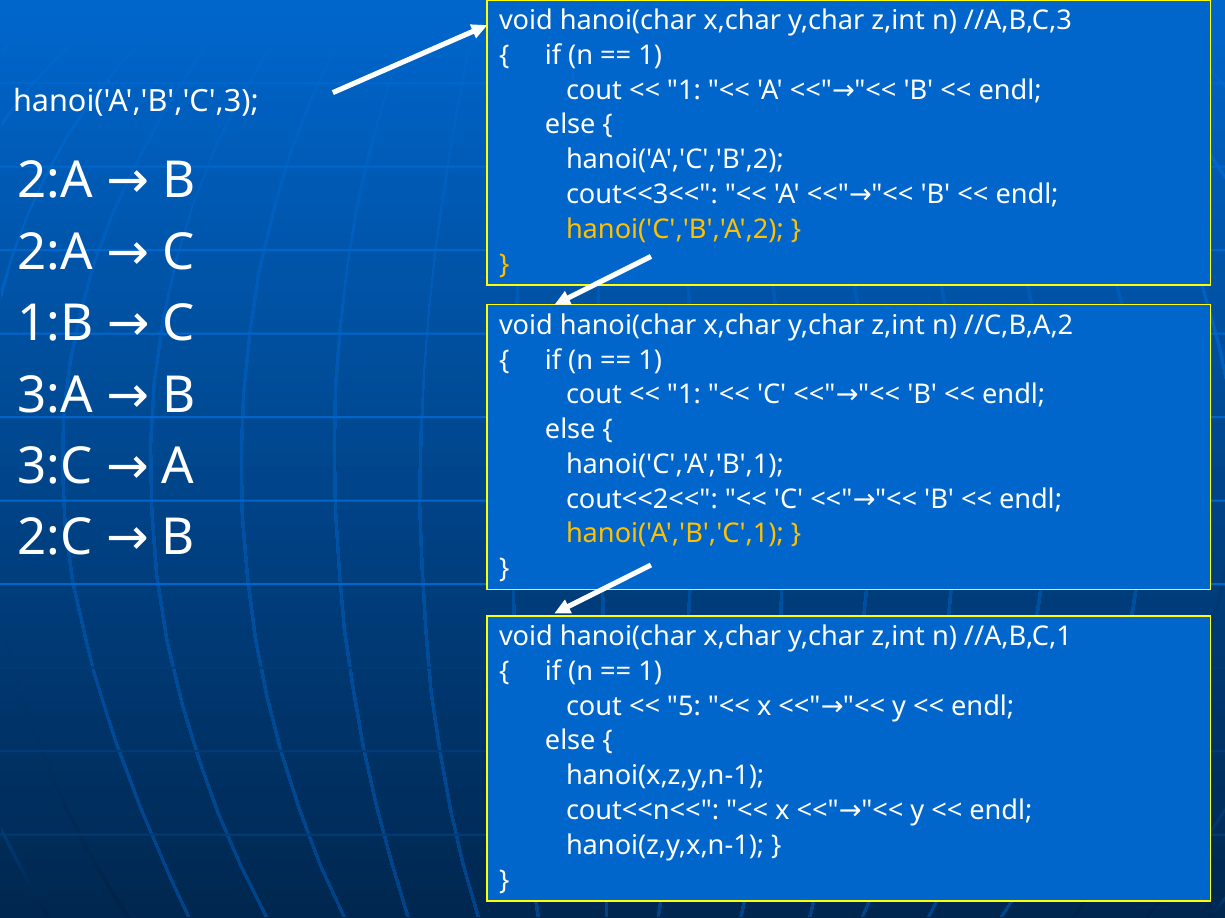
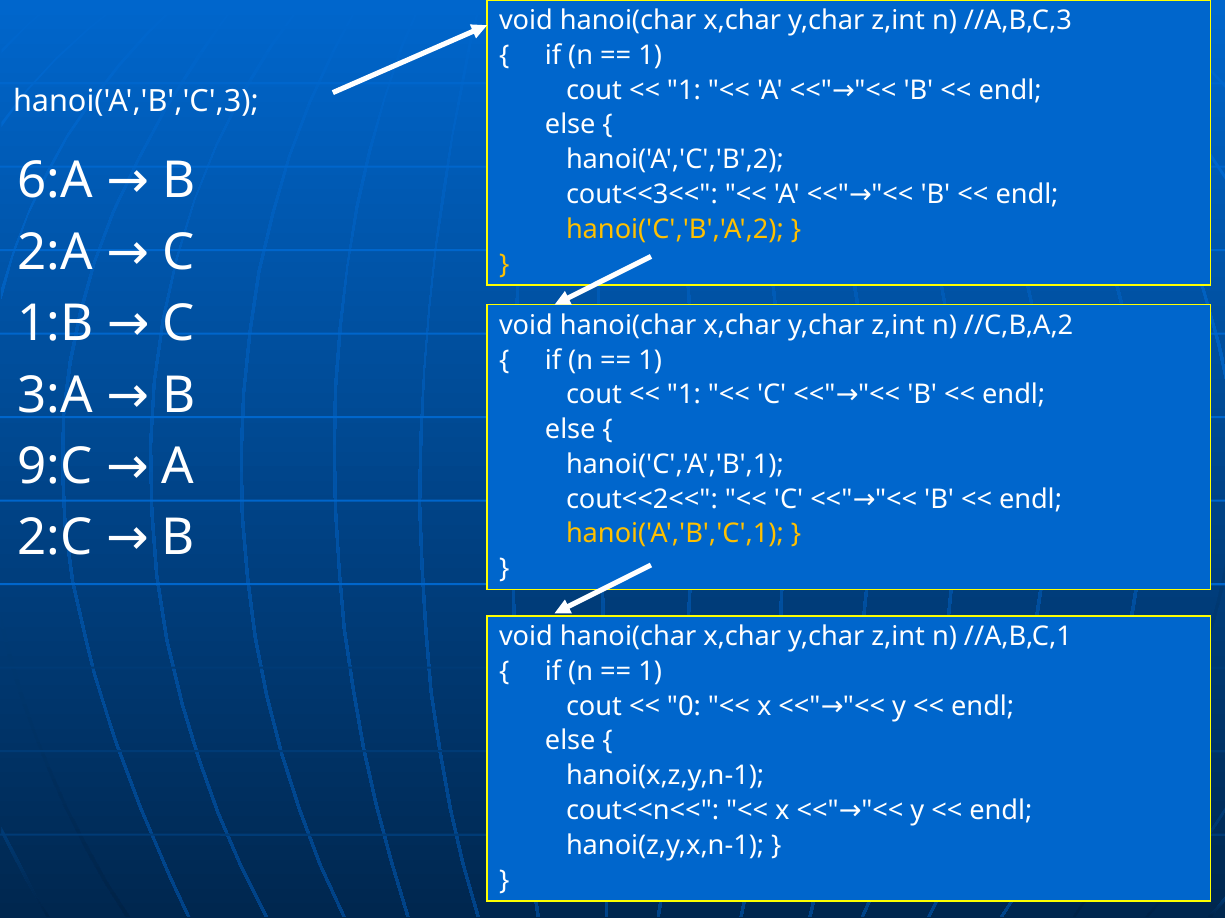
2:A: 2:A -> 6:A (55, 181)
3:C: 3:C -> 9:C (55, 467)
5: 5 -> 0 (684, 707)
